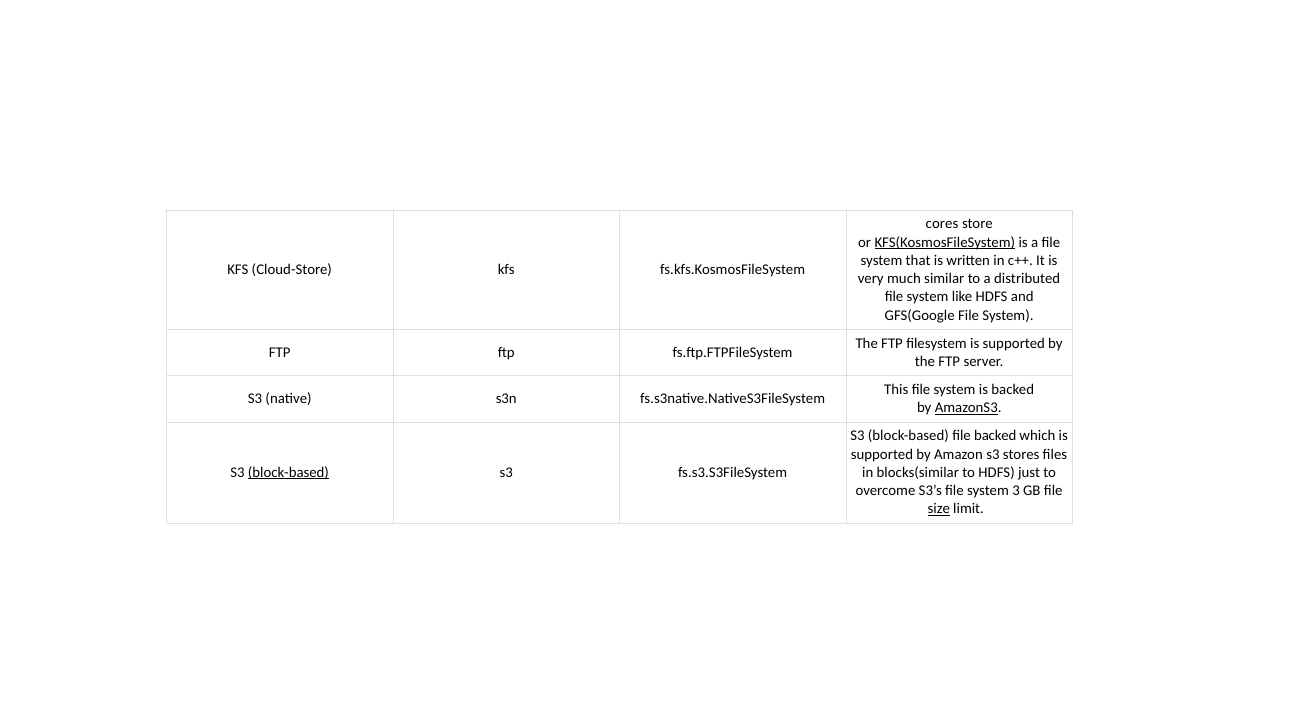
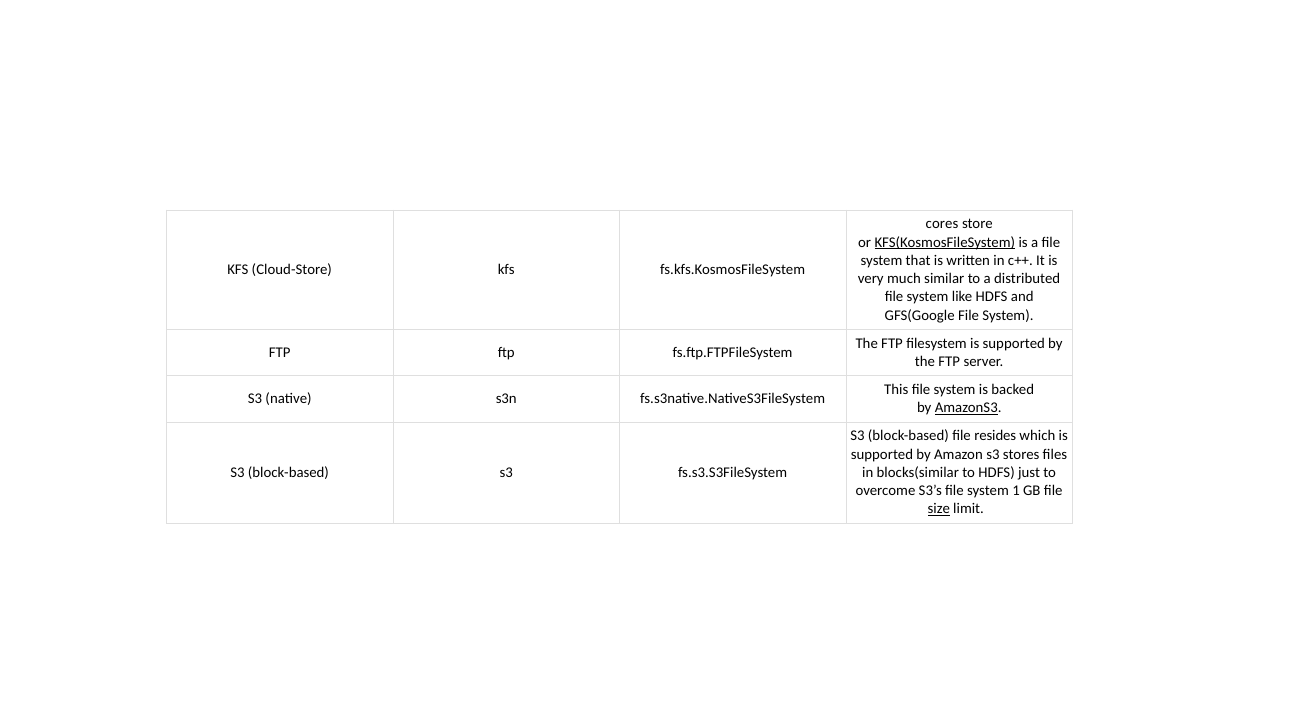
file backed: backed -> resides (995, 436)
block-based underline: present -> none (288, 473)
3: 3 -> 1 (1016, 491)
